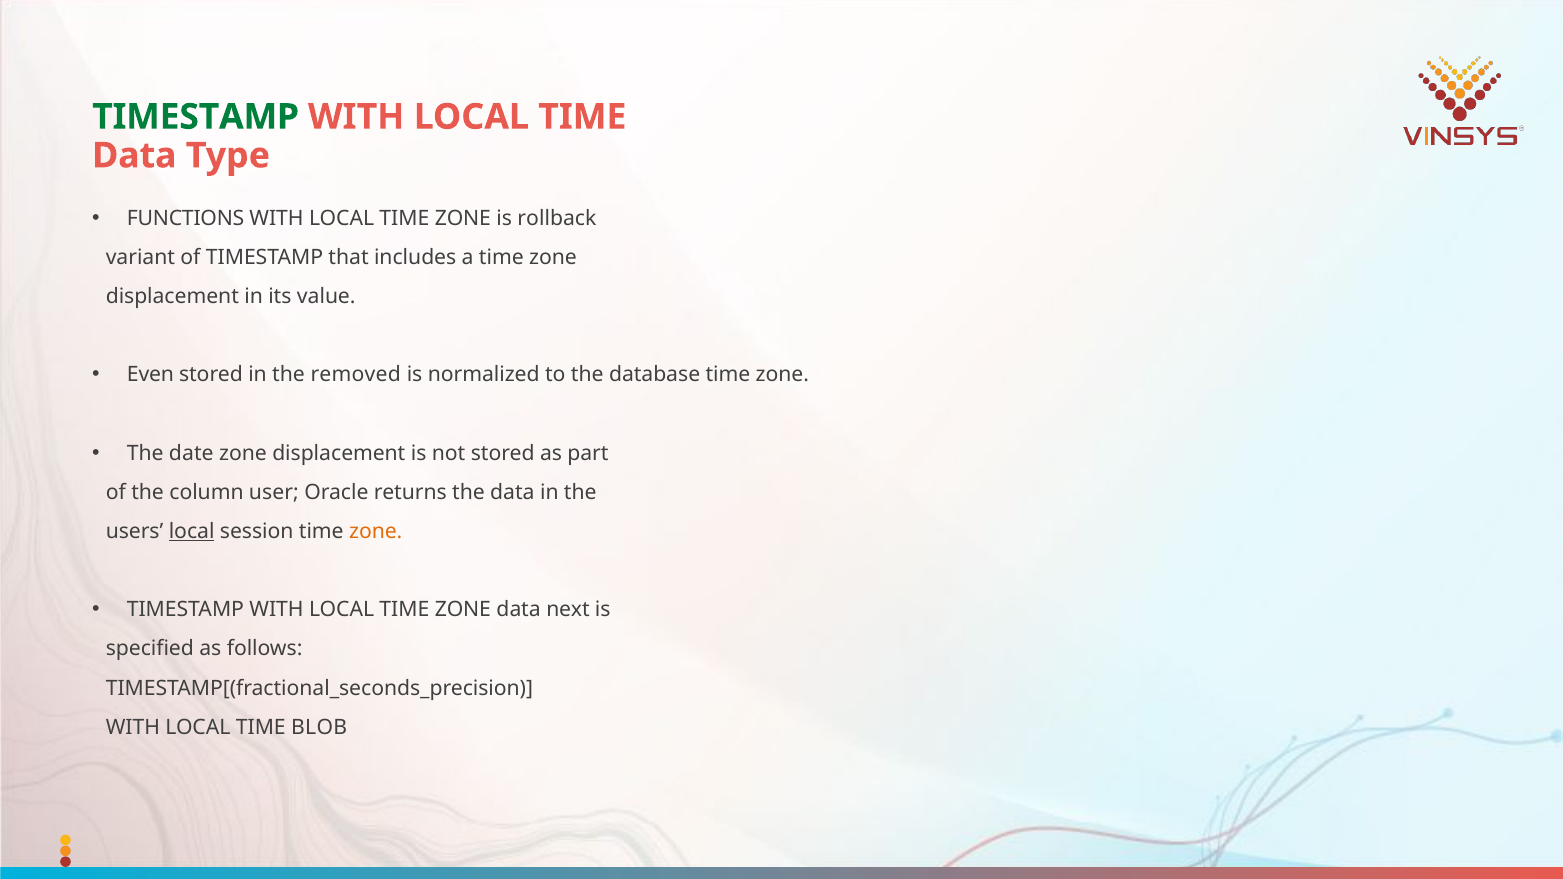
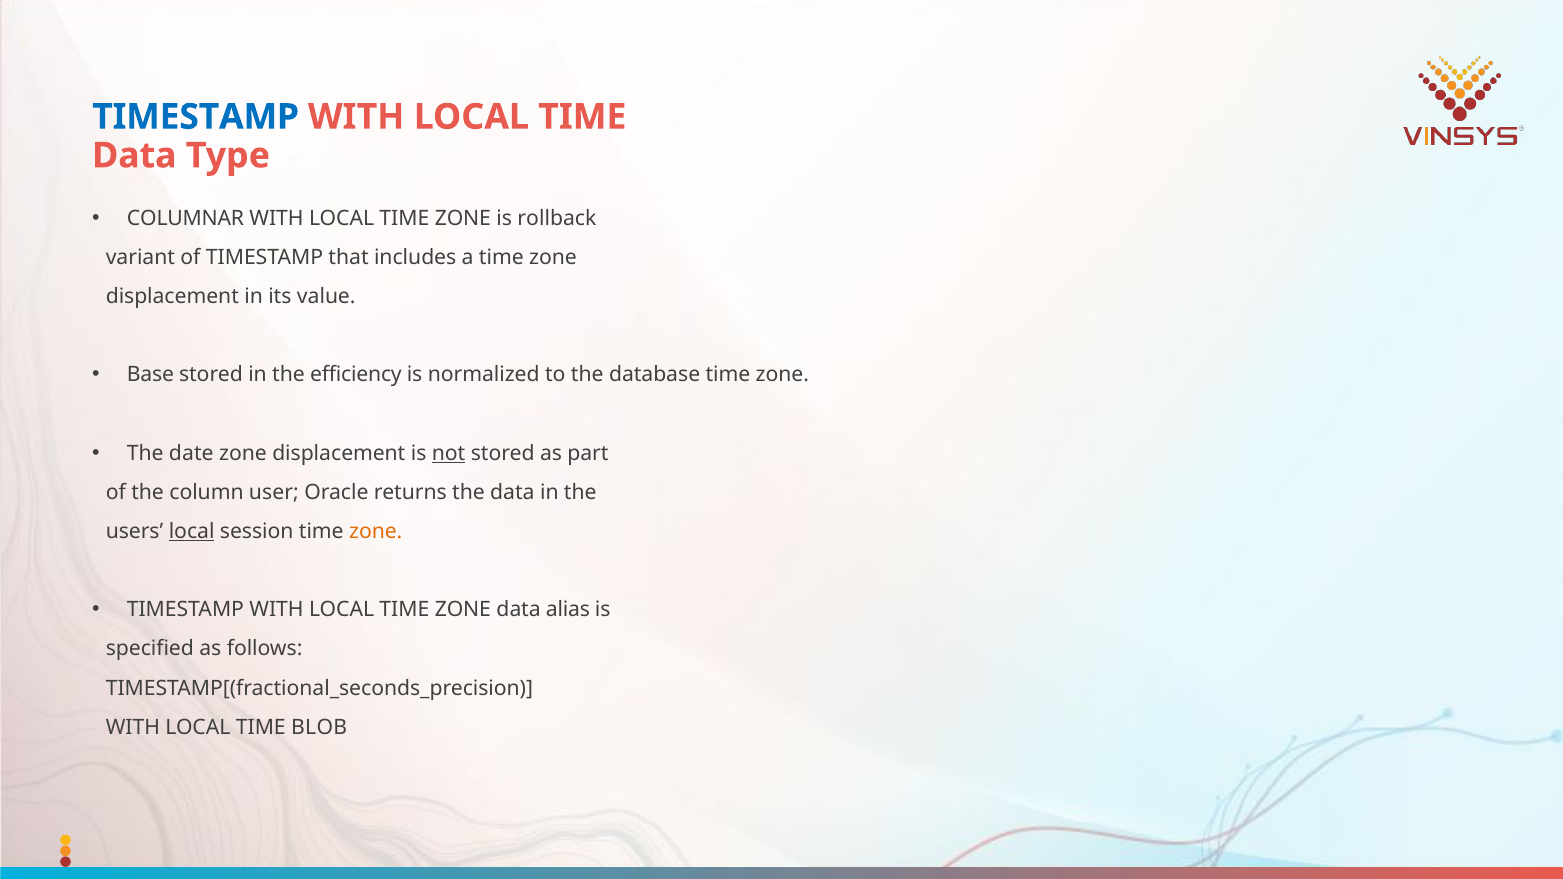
TIMESTAMP colour: green -> blue (196, 117)
FUNCTIONS: FUNCTIONS -> COLUMNAR (186, 218)
Even: Even -> Base (150, 375)
removed: removed -> efficiency (356, 375)
not underline: none -> present (449, 453)
next: next -> alias (568, 610)
